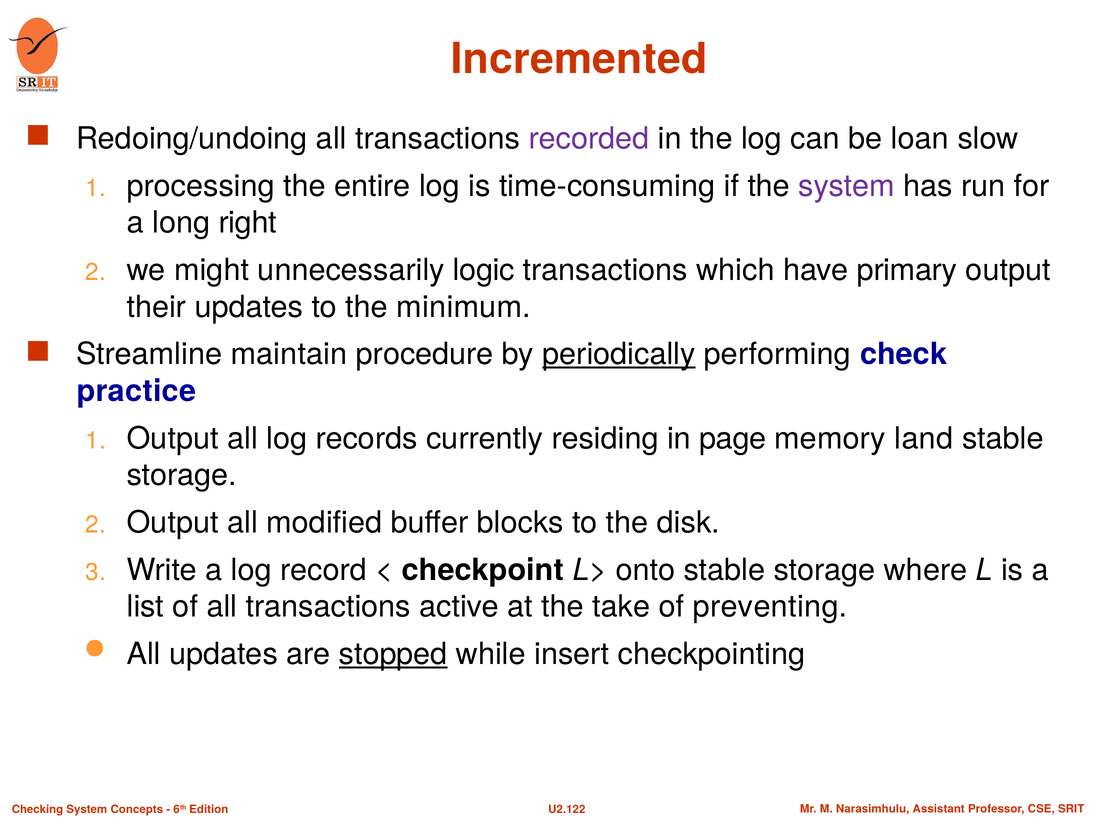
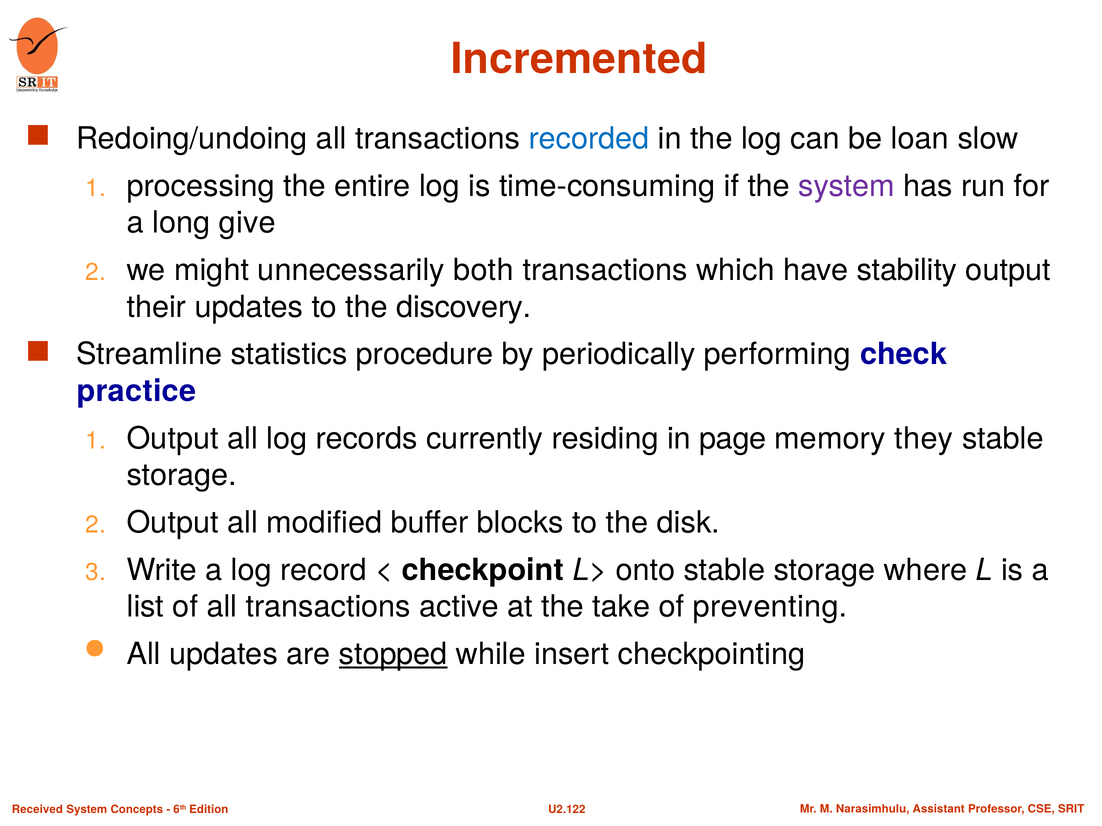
recorded colour: purple -> blue (589, 139)
right: right -> give (247, 223)
logic: logic -> both (484, 270)
primary: primary -> stability (907, 270)
minimum: minimum -> discovery (464, 307)
maintain: maintain -> statistics (289, 355)
periodically underline: present -> none (619, 355)
land: land -> they (924, 439)
Checking: Checking -> Received (37, 810)
